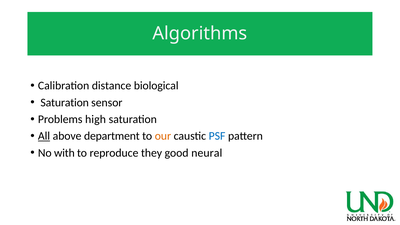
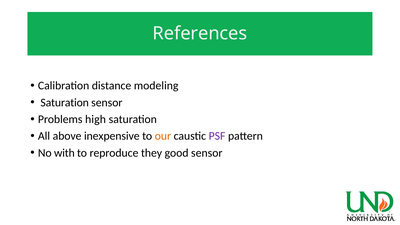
Algorithms: Algorithms -> References (200, 34)
biological: biological -> modeling (156, 86)
All underline: present -> none (44, 136)
department: department -> inexpensive (112, 136)
PSF colour: blue -> purple (217, 136)
good neural: neural -> sensor (207, 153)
